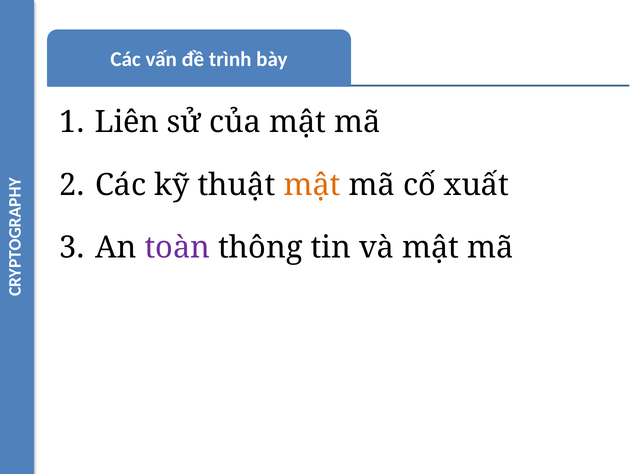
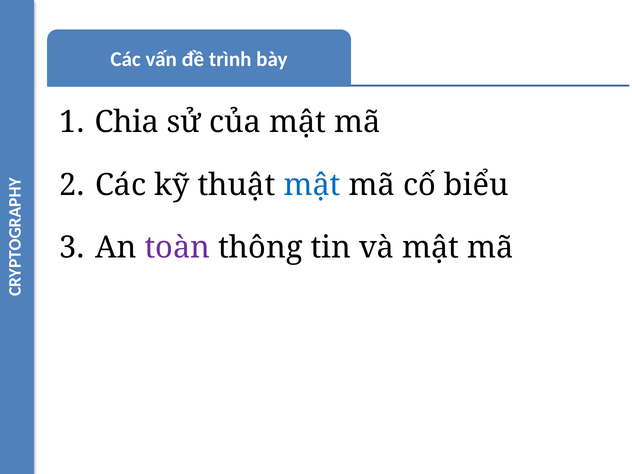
Liên: Liên -> Chia (127, 122)
mật colour: orange -> blue (312, 185)
xuất: xuất -> biểu (476, 185)
